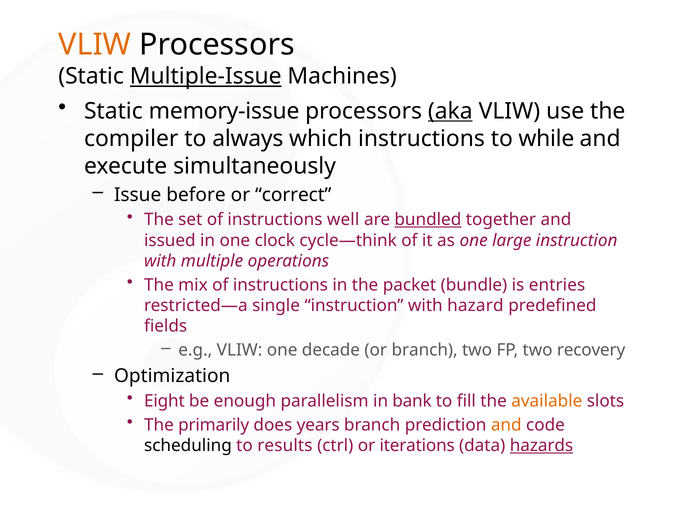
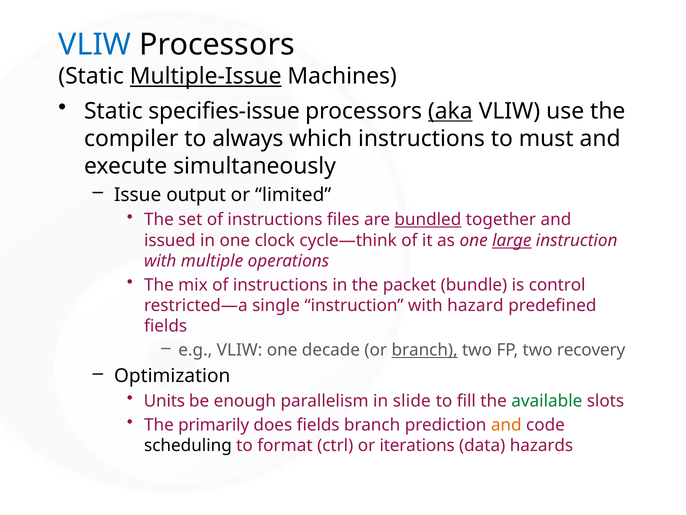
VLIW colour: orange -> blue (95, 45)
memory-issue: memory-issue -> specifies-issue (224, 111)
while: while -> must (546, 138)
before: before -> output (196, 195)
correct: correct -> limited (293, 195)
well: well -> files (343, 220)
large underline: none -> present (512, 240)
entries: entries -> control (557, 285)
branch underline: none -> present (425, 350)
Eight: Eight -> Units (164, 401)
bank: bank -> slide (412, 401)
available colour: orange -> green (547, 401)
does years: years -> fields (318, 425)
results: results -> format (285, 445)
hazards underline: present -> none (541, 445)
